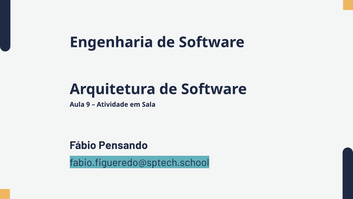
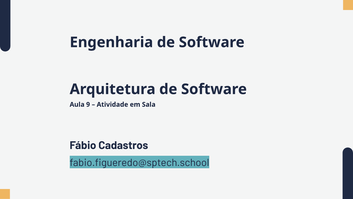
Pensando: Pensando -> Cadastros (123, 145)
